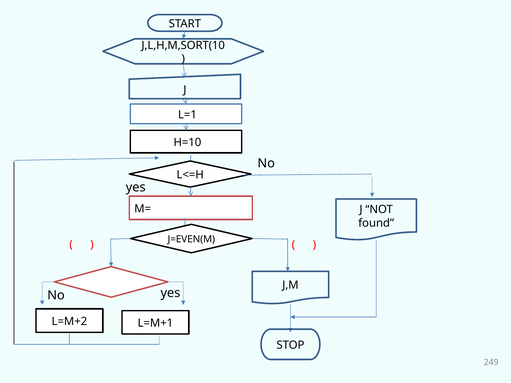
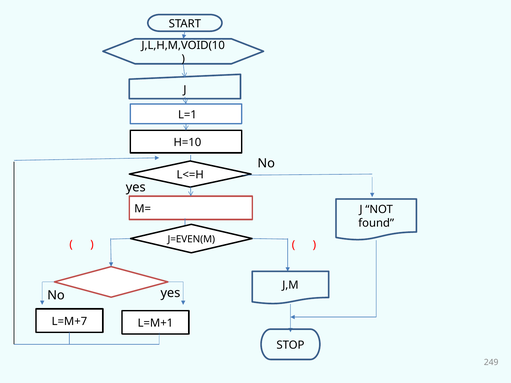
J,L,H,M,SORT(10: J,L,H,M,SORT(10 -> J,L,H,M,VOID(10 (183, 45)
L=M+2: L=M+2 -> L=M+7 (69, 322)
